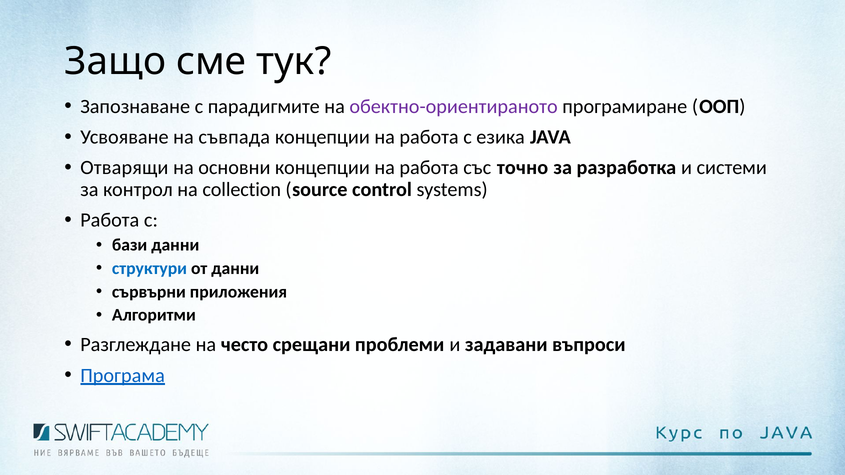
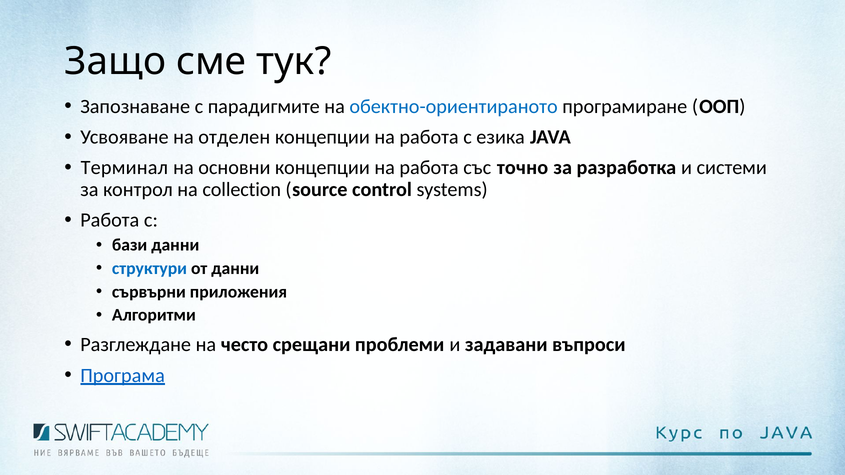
обектно-ориентираното colour: purple -> blue (454, 106)
съвпада: съвпада -> отделен (234, 137)
Отварящи: Отварящи -> Терминал (124, 168)
